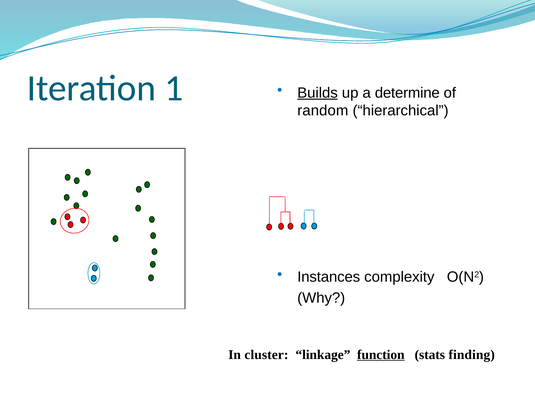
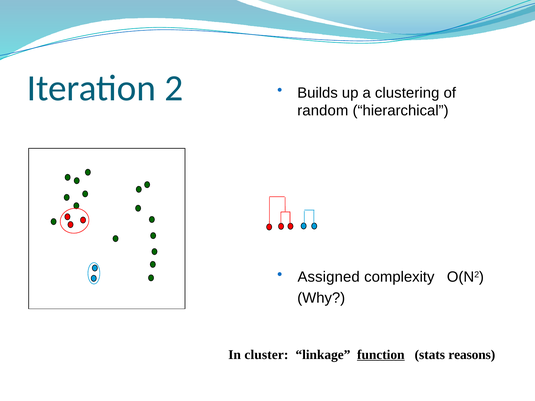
1: 1 -> 2 (174, 88)
Builds underline: present -> none (318, 93)
determine: determine -> clustering (407, 93)
Instances: Instances -> Assigned (329, 277)
finding: finding -> reasons (472, 355)
